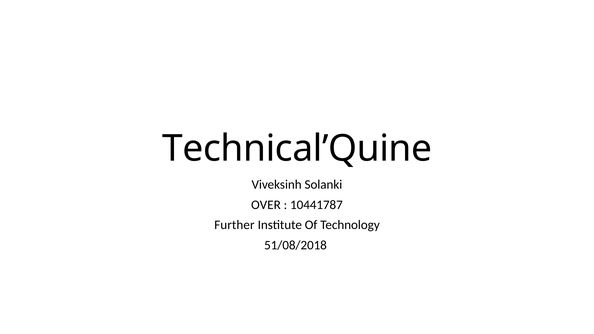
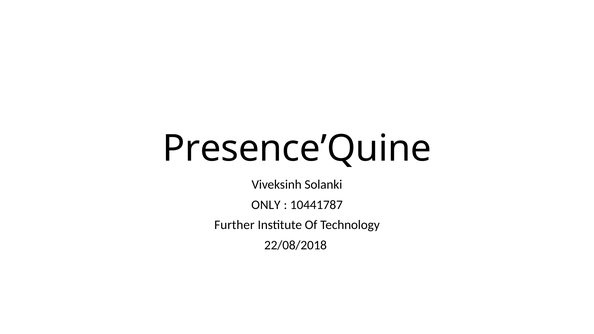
Technical’Quine: Technical’Quine -> Presence’Quine (297, 148)
OVER: OVER -> ONLY (266, 205)
51/08/2018: 51/08/2018 -> 22/08/2018 (295, 245)
